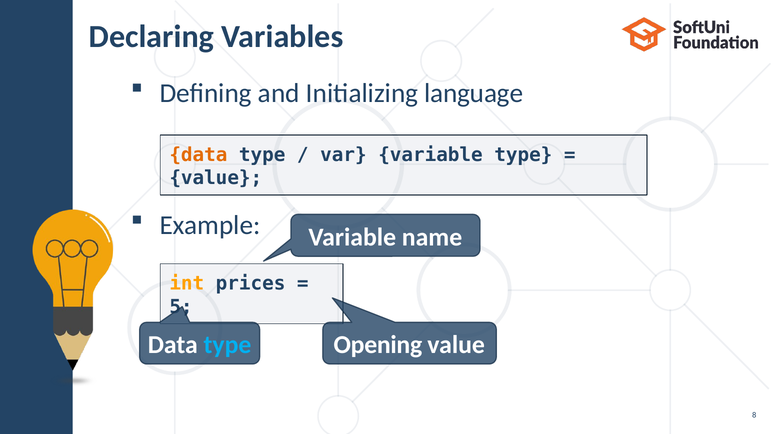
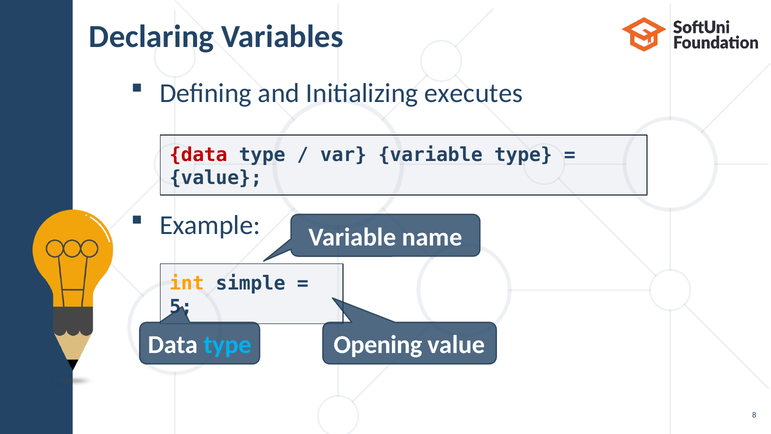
language: language -> executes (474, 93)
data colour: orange -> red (198, 155)
prices: prices -> simple (251, 283)
